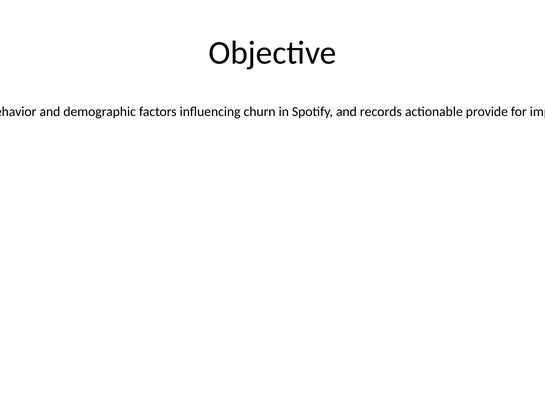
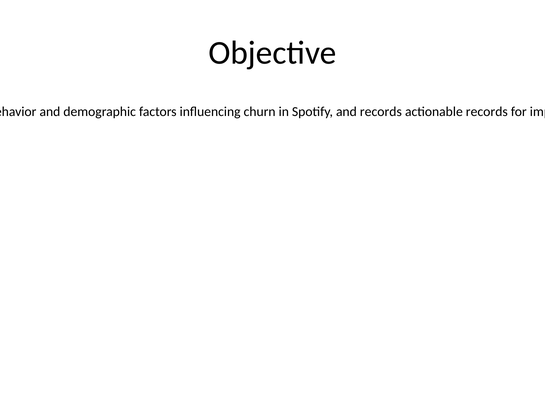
actionable provide: provide -> records (487, 112)
